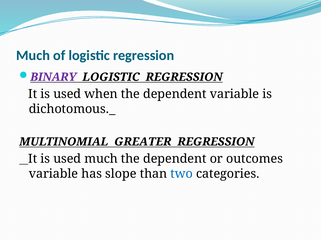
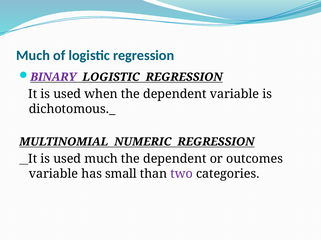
GREATER: GREATER -> NUMERIC (143, 142)
slope: slope -> small (121, 174)
two colour: blue -> purple (182, 174)
